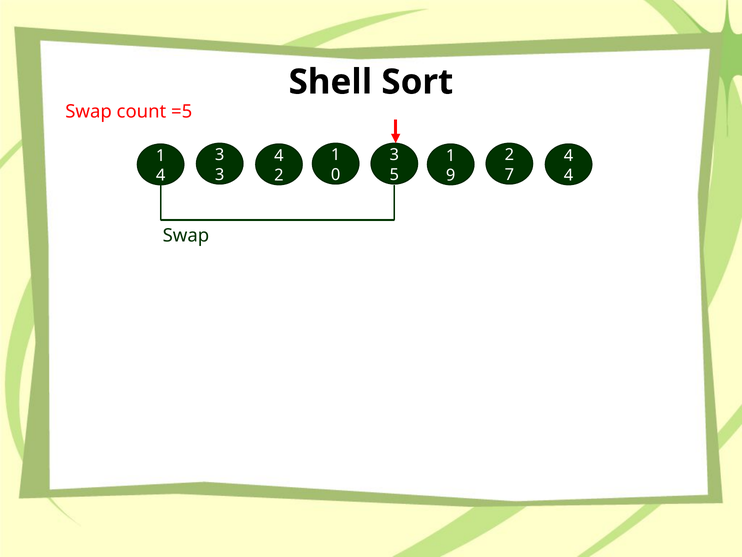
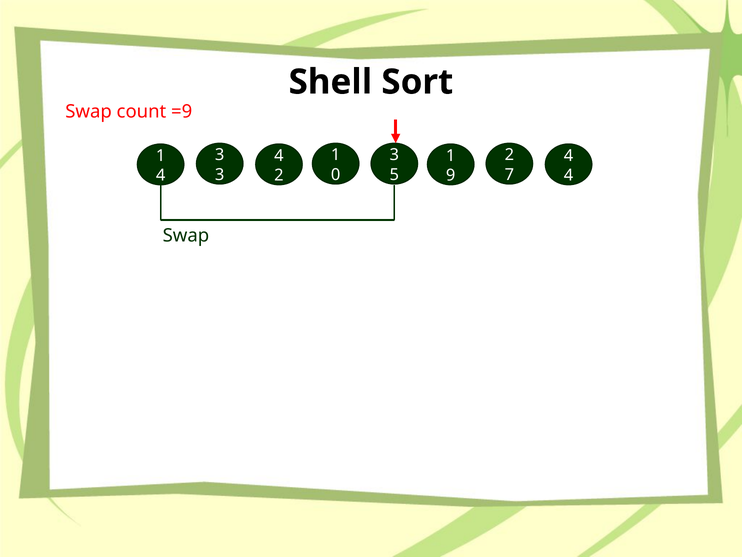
=5: =5 -> =9 (182, 111)
